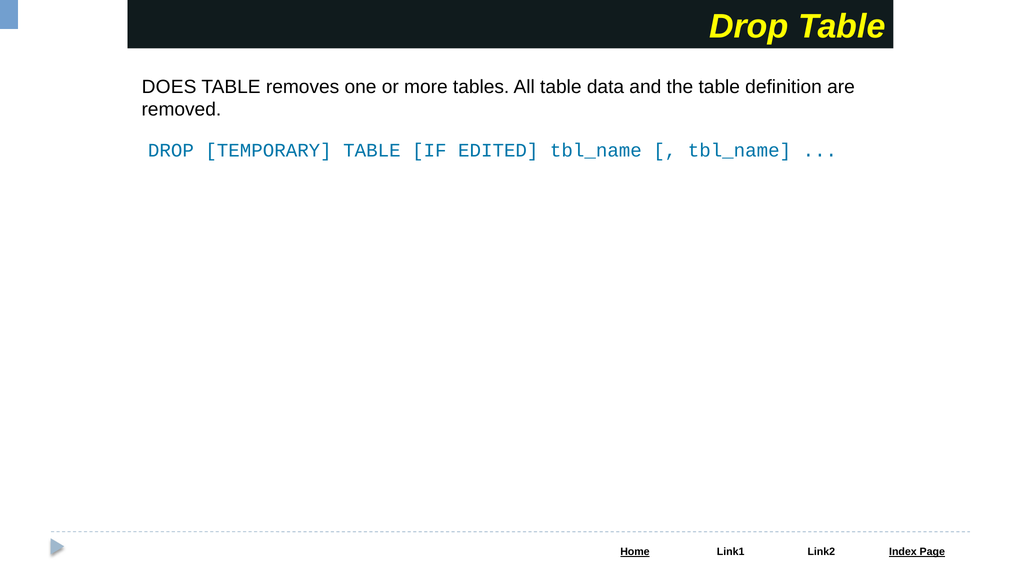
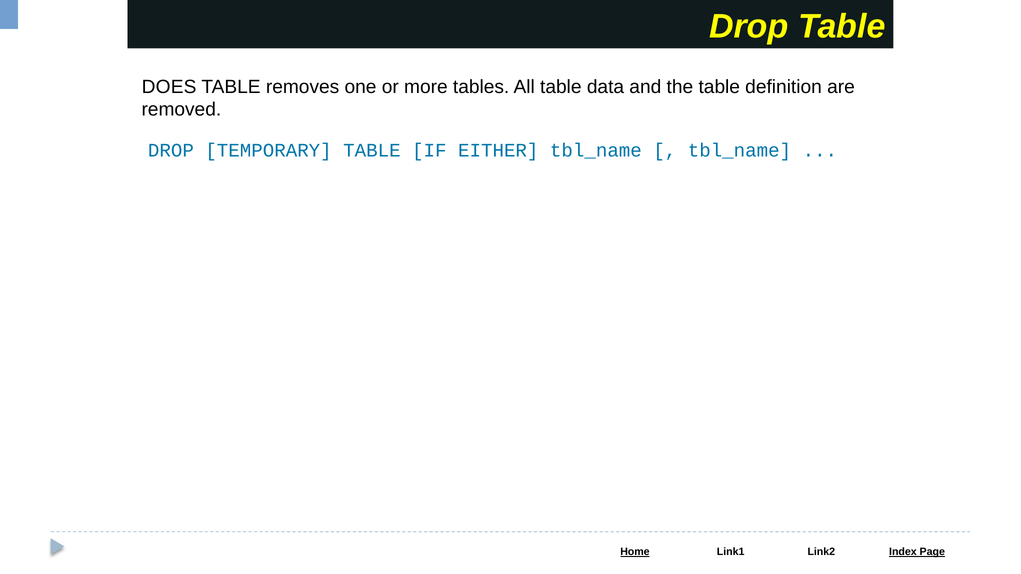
EDITED: EDITED -> EITHER (498, 151)
